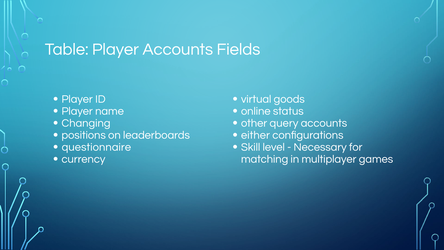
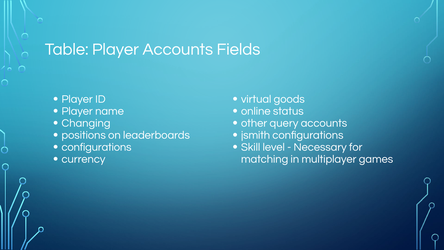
either: either -> jsmith (256, 135)
questionnaire: questionnaire -> configurations (96, 147)
